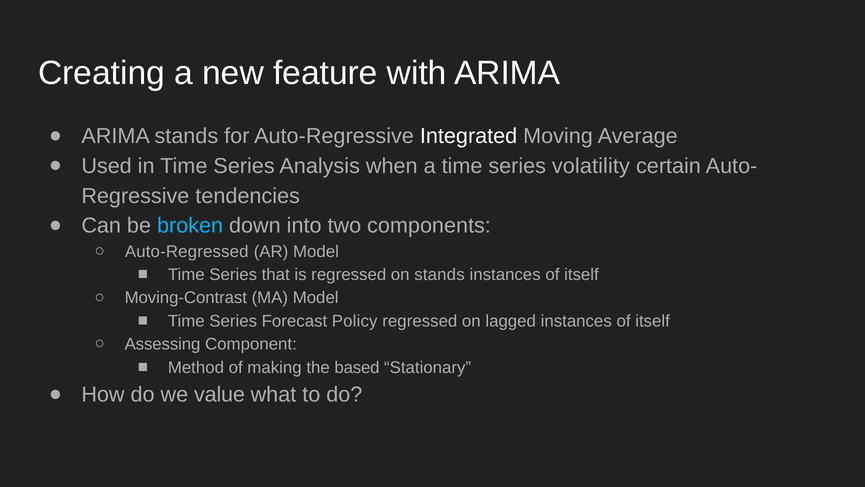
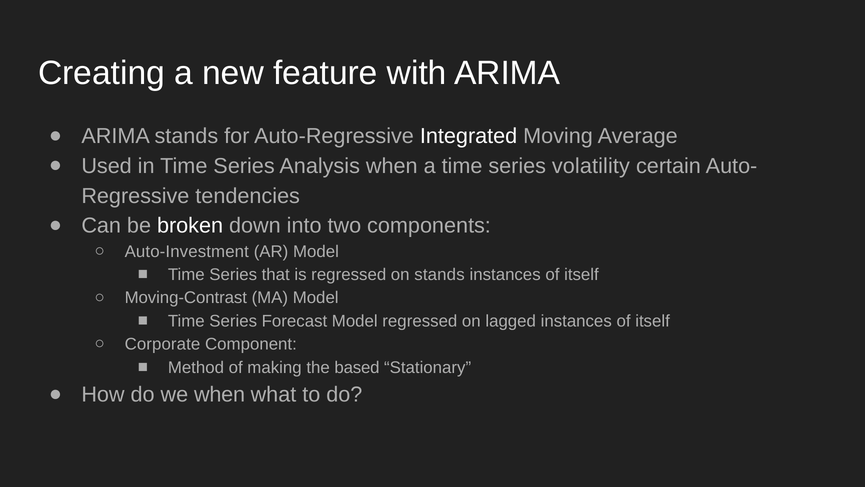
broken colour: light blue -> white (190, 226)
Auto-Regressed: Auto-Regressed -> Auto-Investment (187, 251)
Forecast Policy: Policy -> Model (355, 321)
Assessing: Assessing -> Corporate (162, 344)
we value: value -> when (220, 395)
